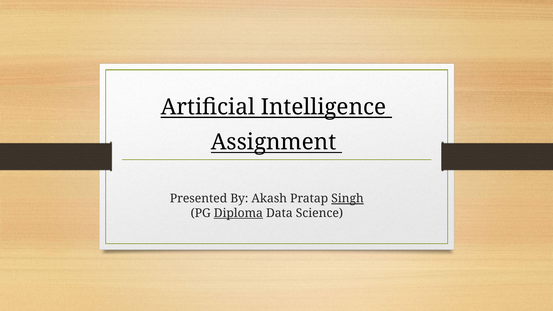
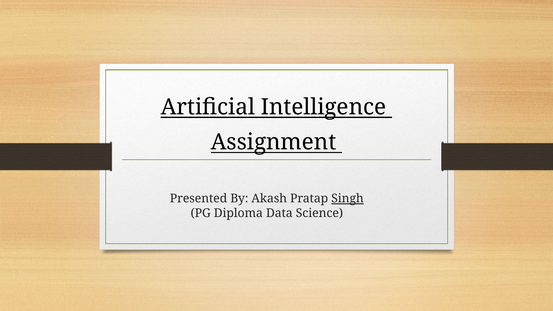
Diploma underline: present -> none (238, 213)
